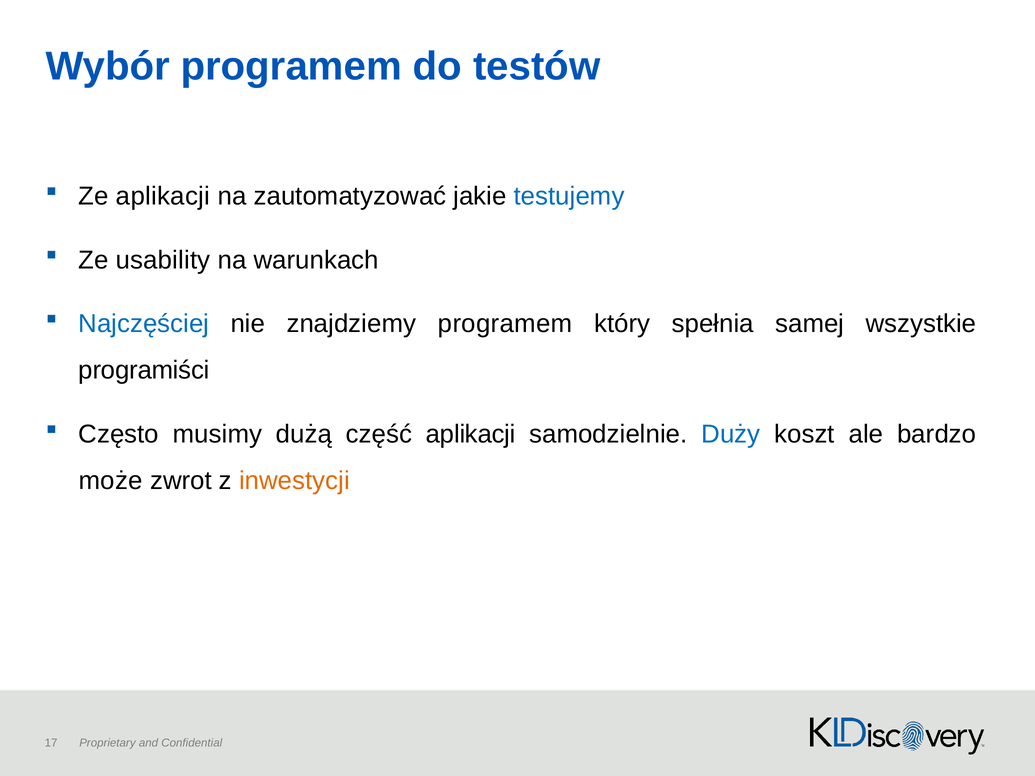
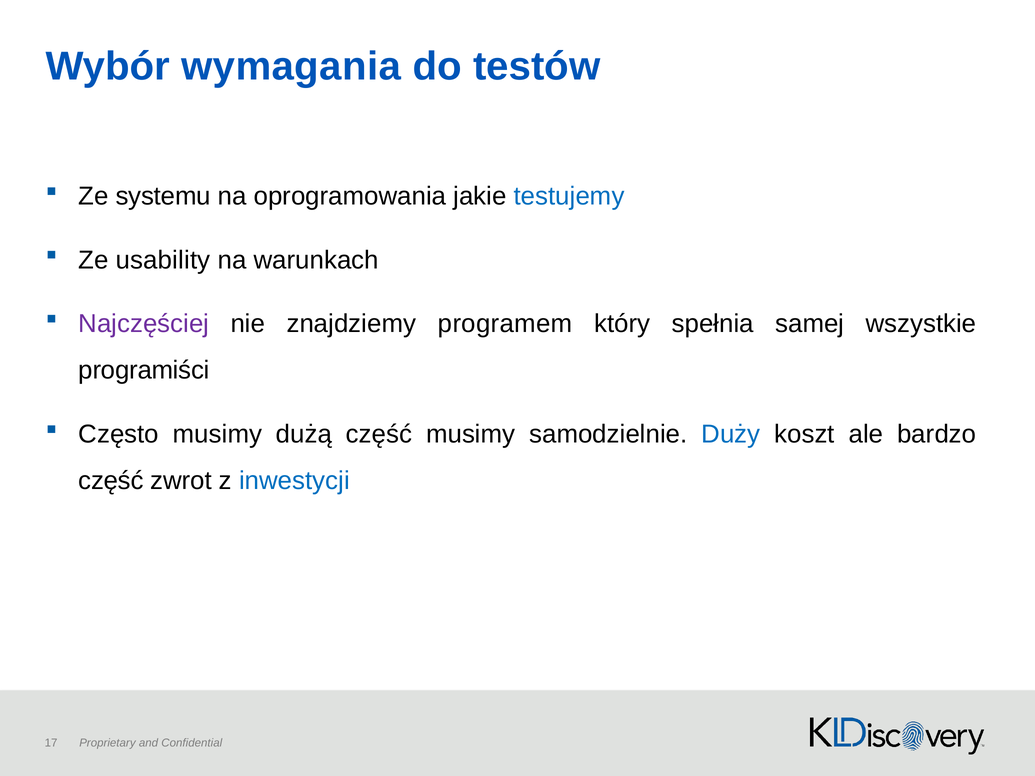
Wybór programem: programem -> wymagania (291, 66)
Ze aplikacji: aplikacji -> systemu (163, 196)
zautomatyzować: zautomatyzować -> oprogramowania (350, 196)
Najczęściej colour: blue -> purple (144, 324)
część aplikacji: aplikacji -> musimy (471, 434)
może: może -> część (111, 481)
inwestycji colour: orange -> blue (295, 481)
